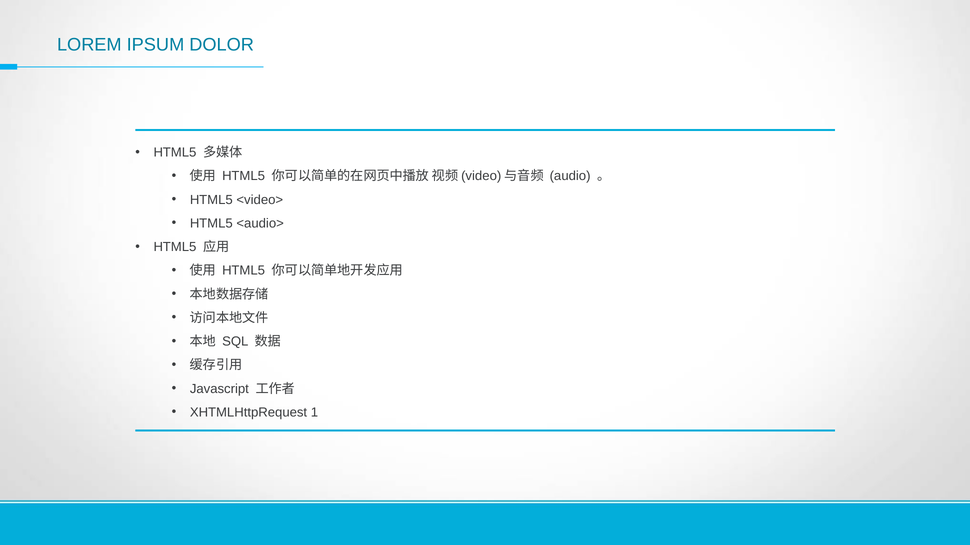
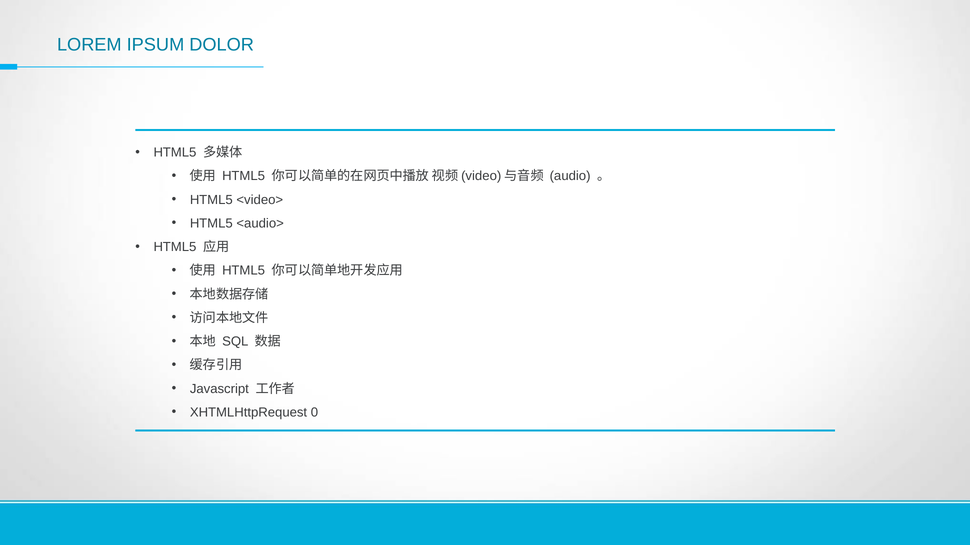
1: 1 -> 0 (314, 413)
